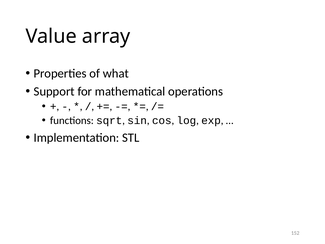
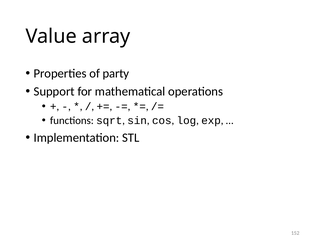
what: what -> party (116, 73)
